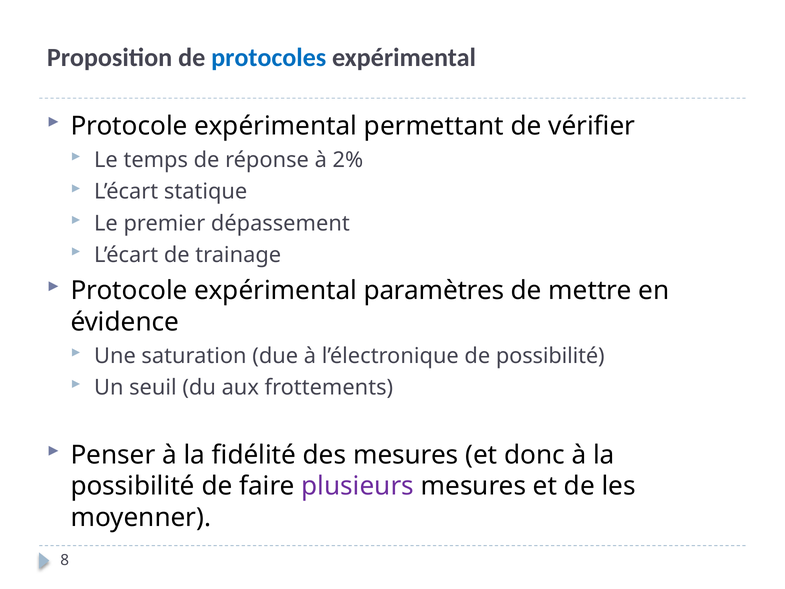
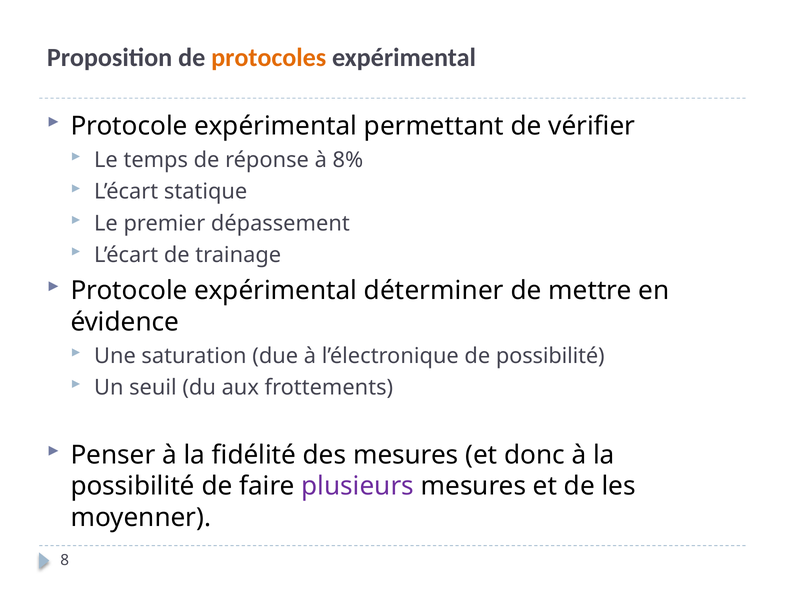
protocoles colour: blue -> orange (269, 57)
2%: 2% -> 8% (348, 160)
paramètres: paramètres -> déterminer (434, 290)
